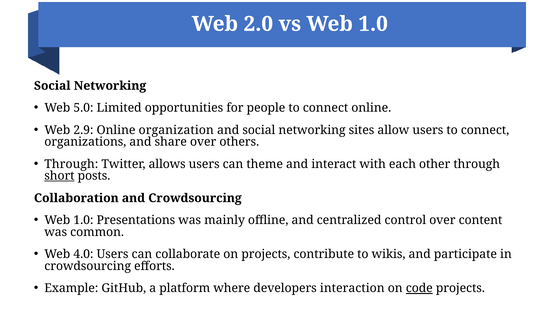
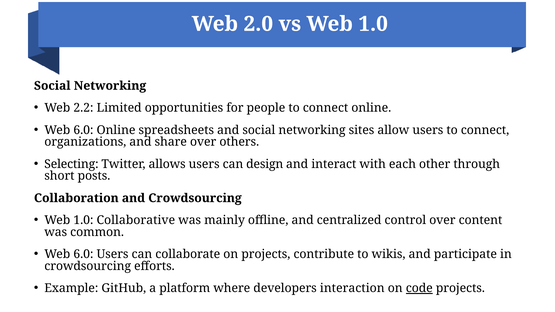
5.0: 5.0 -> 2.2 (83, 108)
2.9: 2.9 -> 6.0 (83, 130)
organization: organization -> spreadsheets (176, 130)
Through: Through -> Selecting (71, 164)
theme: theme -> design (265, 164)
short underline: present -> none (59, 176)
Presentations: Presentations -> Collaborative (136, 220)
4.0: 4.0 -> 6.0 (83, 254)
